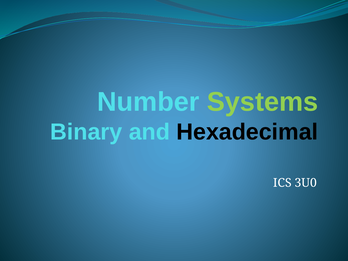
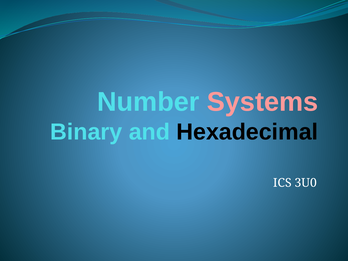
Systems colour: light green -> pink (263, 102)
